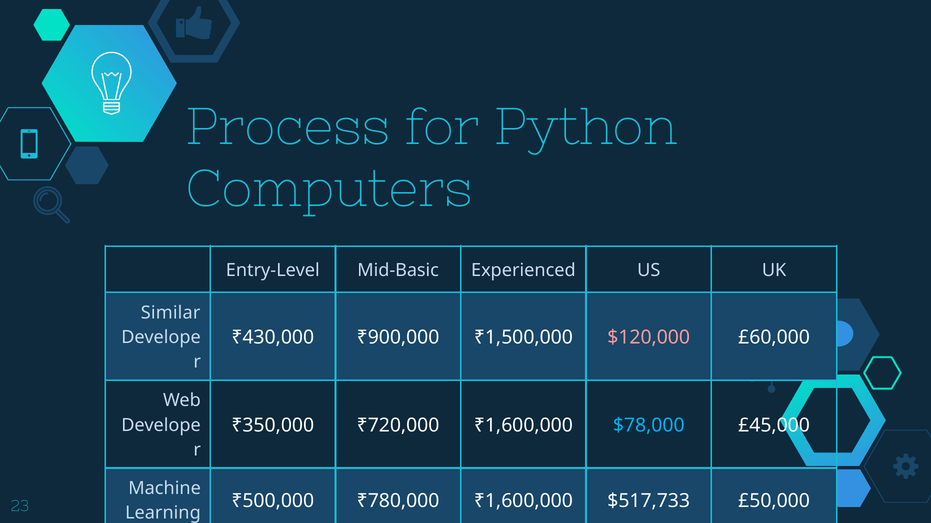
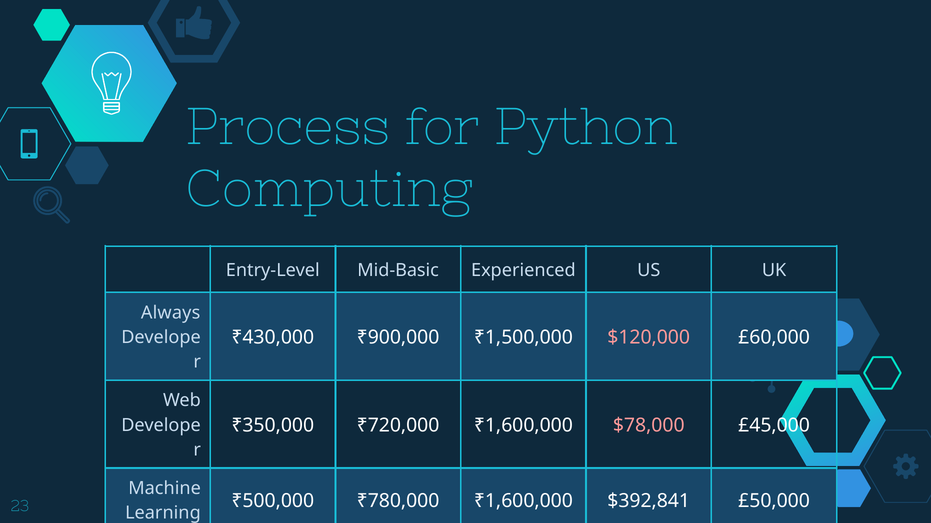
Computers: Computers -> Computing (329, 190)
Similar: Similar -> Always (171, 313)
$78,000 colour: light blue -> pink (649, 426)
$517,733: $517,733 -> $392,841 (649, 501)
